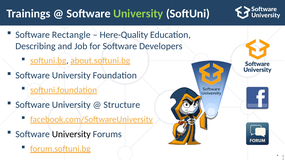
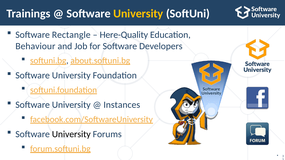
University colour: light green -> yellow (138, 14)
Describing: Describing -> Behaviour (35, 46)
Structure: Structure -> Instances (122, 105)
